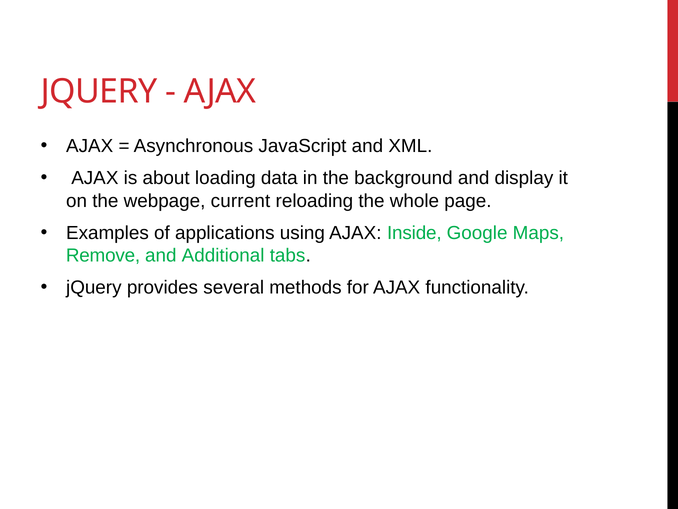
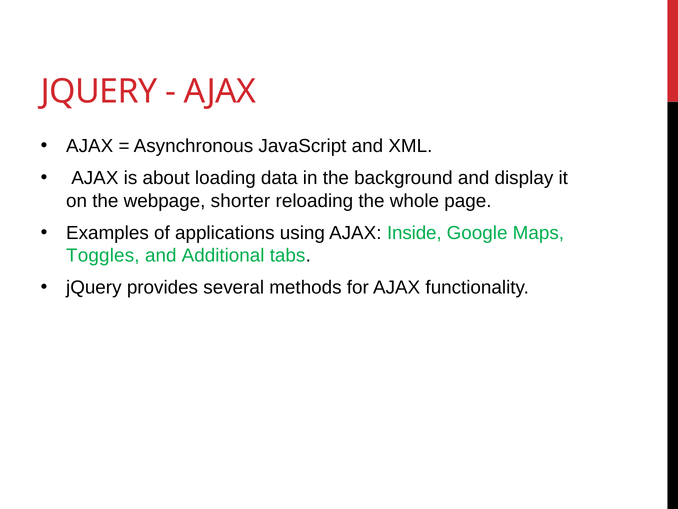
current: current -> shorter (240, 201)
Remove: Remove -> Toggles (103, 255)
